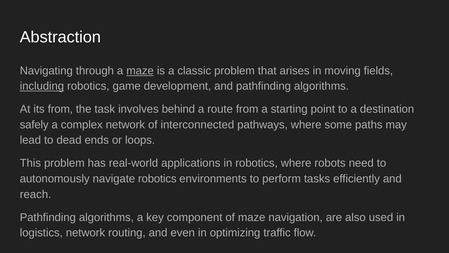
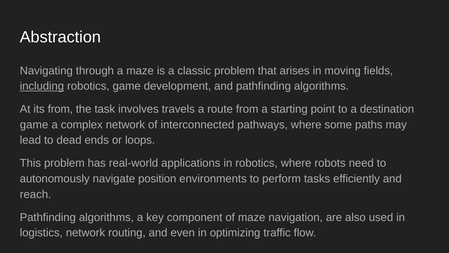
maze underline: present -> none (140, 71)
behind: behind -> travels (178, 109)
safely: safely -> game (34, 125)
navigate robotics: robotics -> position (157, 178)
